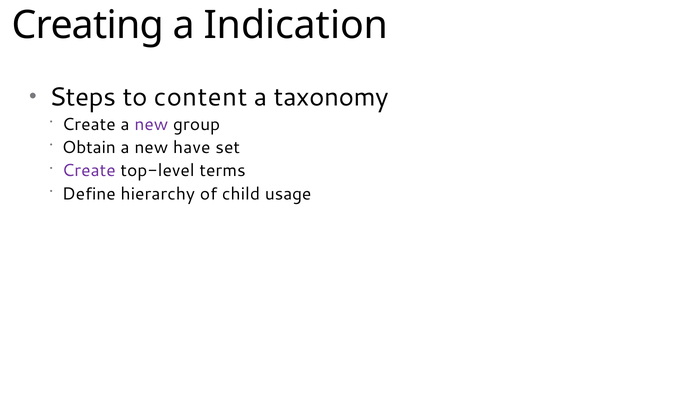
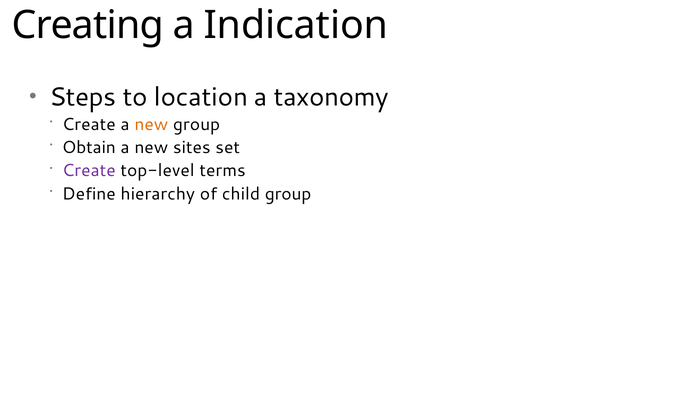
content: content -> location (201, 97)
new colour: purple -> orange (151, 124)
have: have -> sites (192, 148)
child usage: usage -> group (288, 194)
